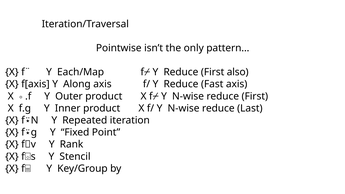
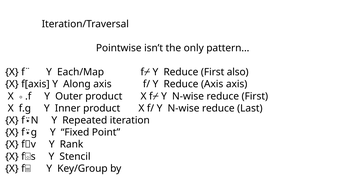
Reduce Fast: Fast -> Axis (212, 84)
